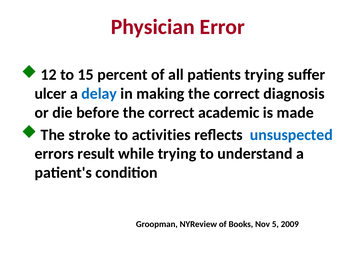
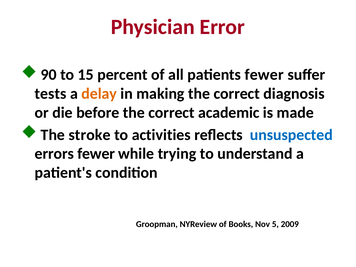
12: 12 -> 90 (49, 75)
patients trying: trying -> fewer (264, 75)
ulcer: ulcer -> tests (51, 94)
delay colour: blue -> orange (99, 94)
errors result: result -> fewer (96, 154)
